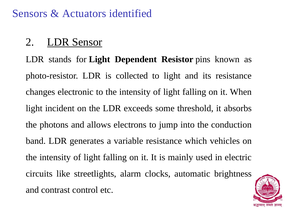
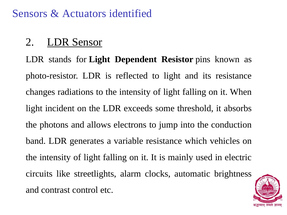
collected: collected -> reflected (132, 76)
electronic: electronic -> radiations (76, 92)
